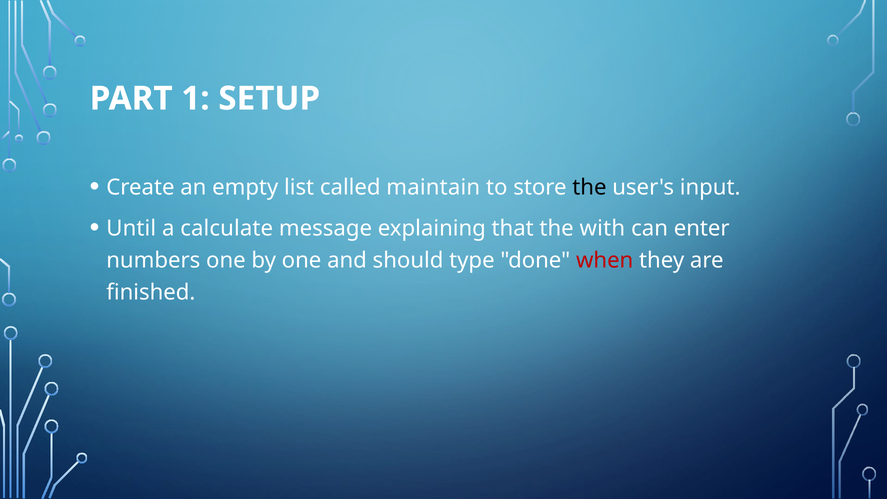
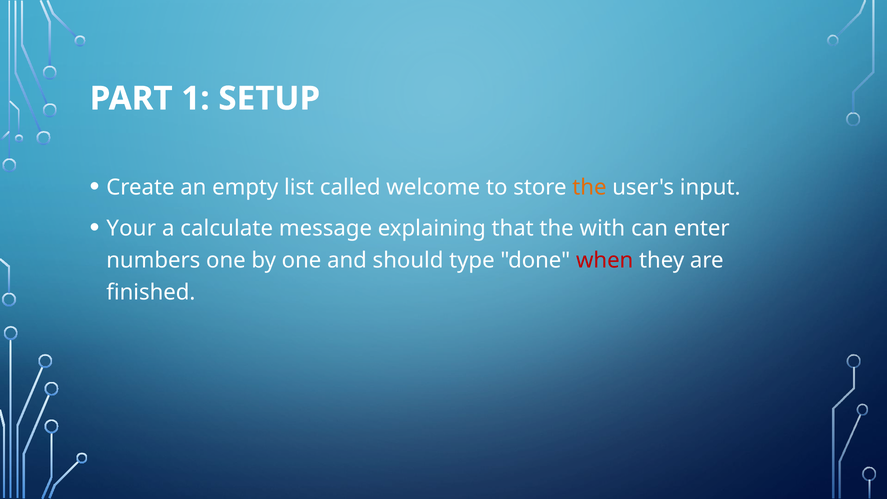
maintain: maintain -> welcome (433, 187)
the colour: black -> orange (589, 187)
Until: Until -> Your (131, 228)
